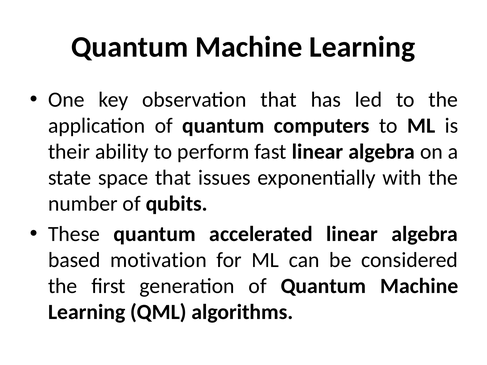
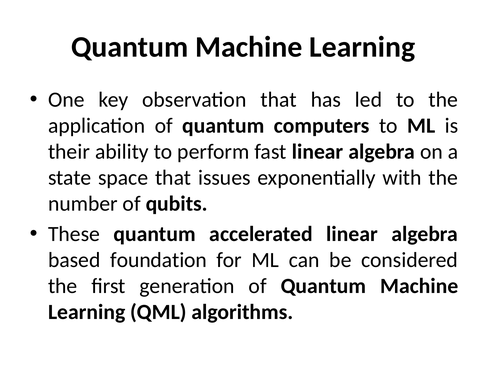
motivation: motivation -> foundation (159, 260)
